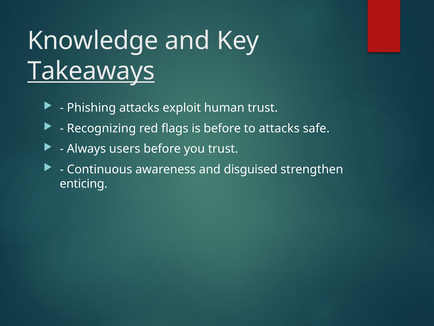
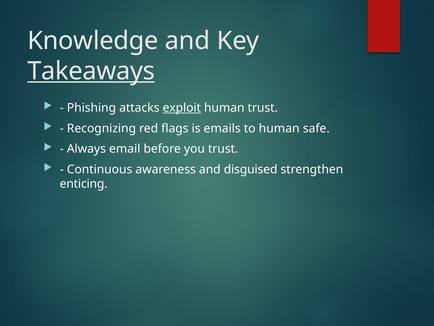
exploit underline: none -> present (182, 108)
is before: before -> emails (222, 128)
to attacks: attacks -> human (279, 128)
users: users -> email (125, 149)
